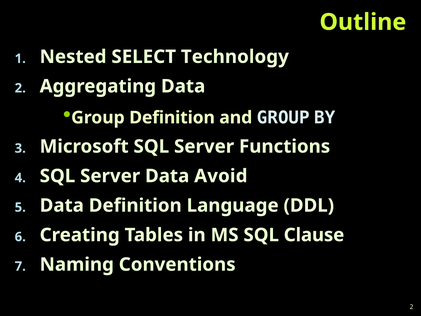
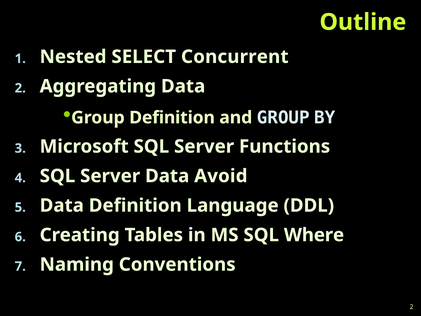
Technology: Technology -> Concurrent (235, 57)
Clause: Clause -> Where (314, 235)
